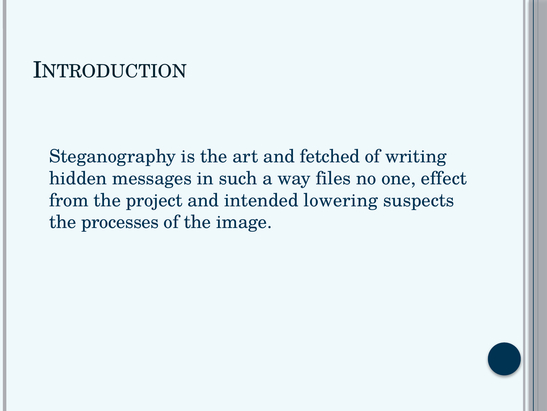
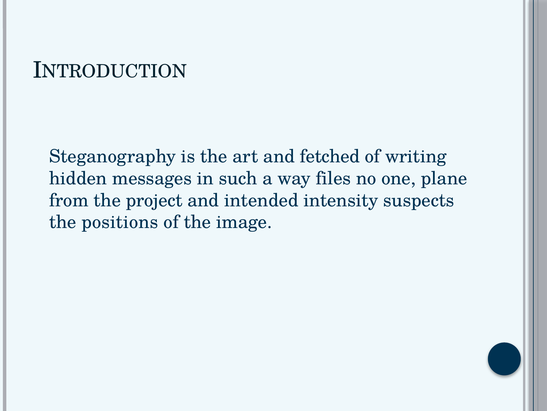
effect: effect -> plane (444, 178)
lowering: lowering -> intensity (341, 200)
processes: processes -> positions (120, 222)
